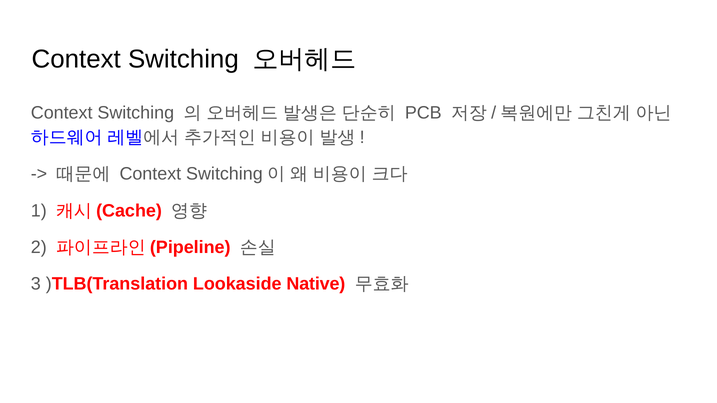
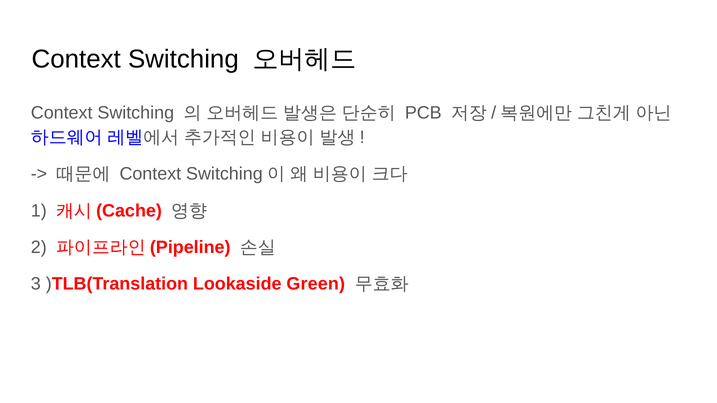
Native: Native -> Green (316, 284)
